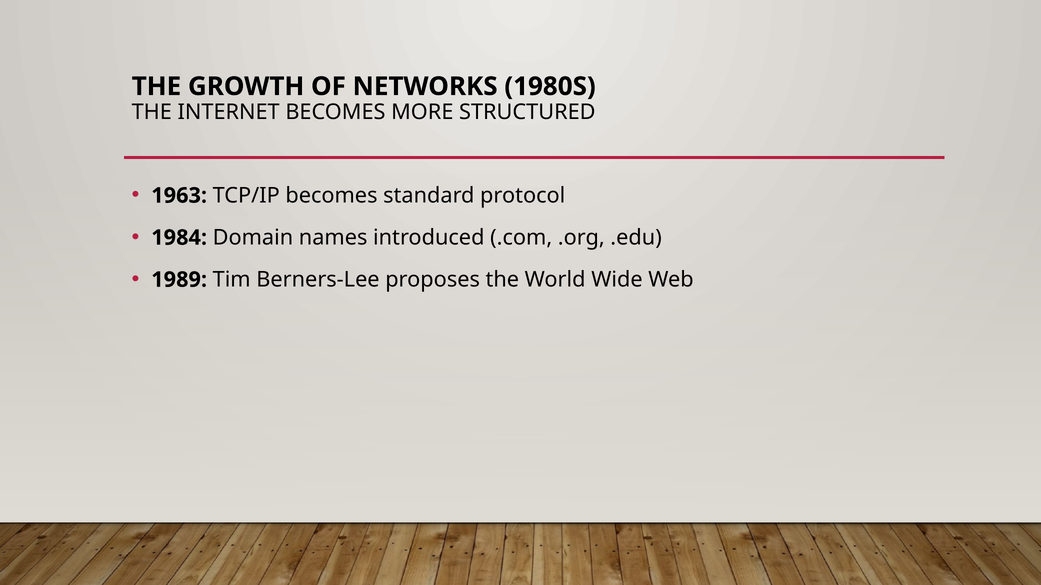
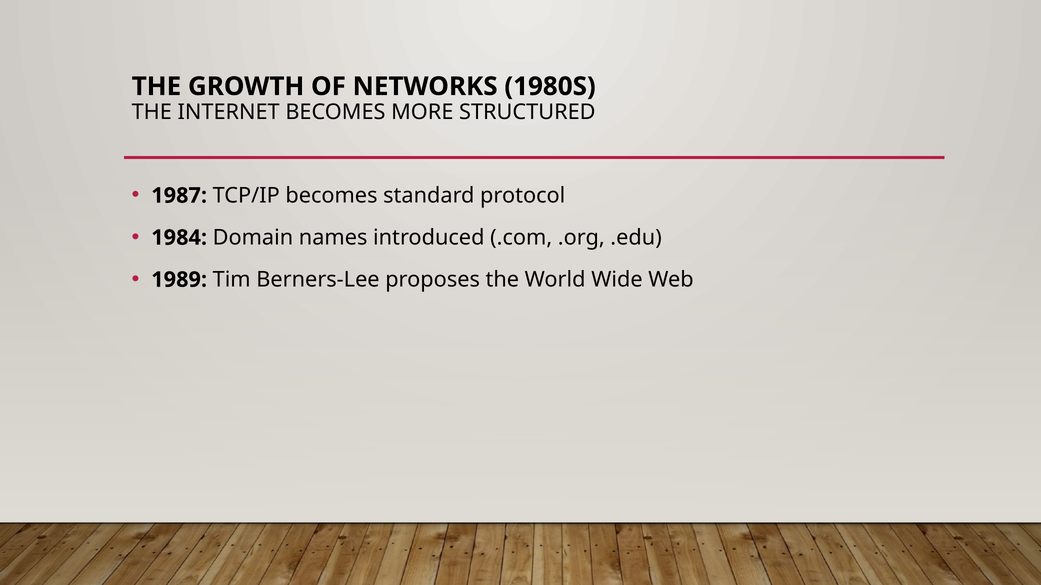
1963: 1963 -> 1987 (179, 196)
